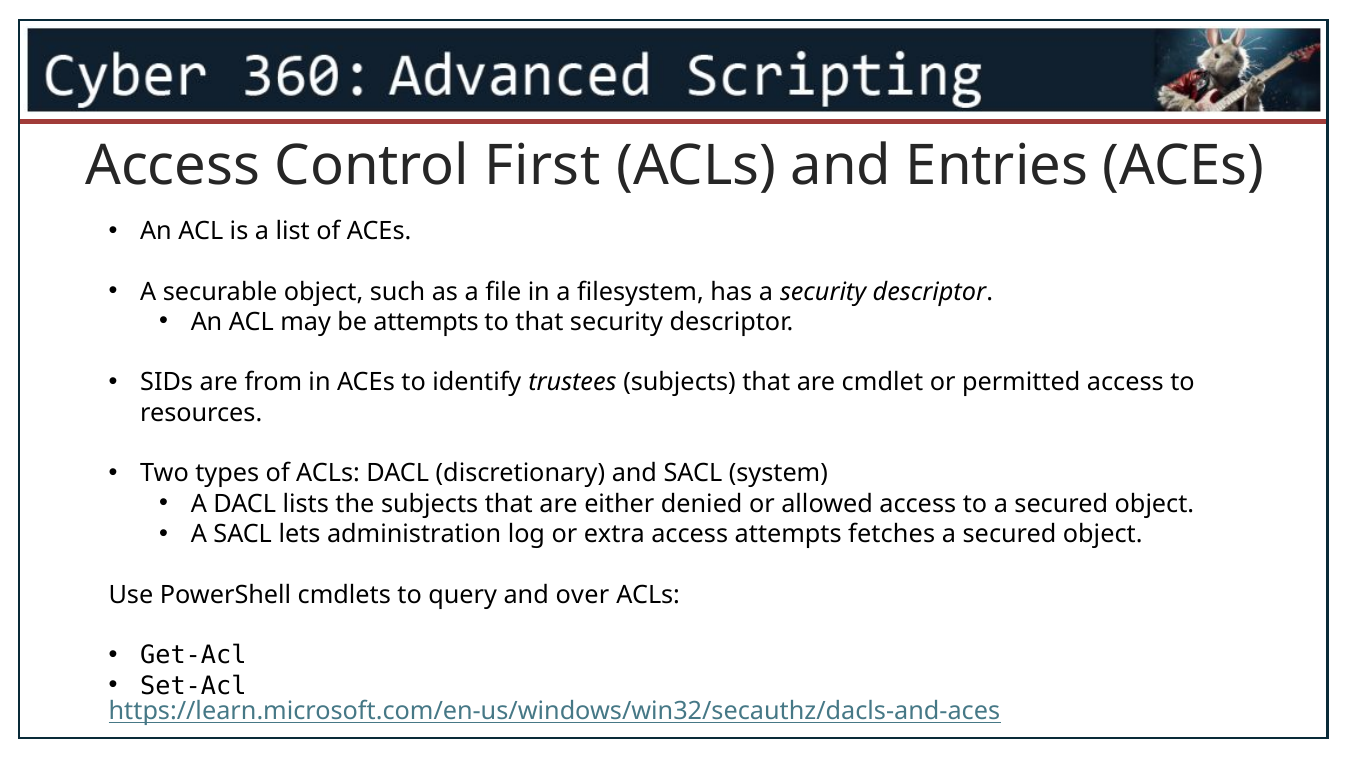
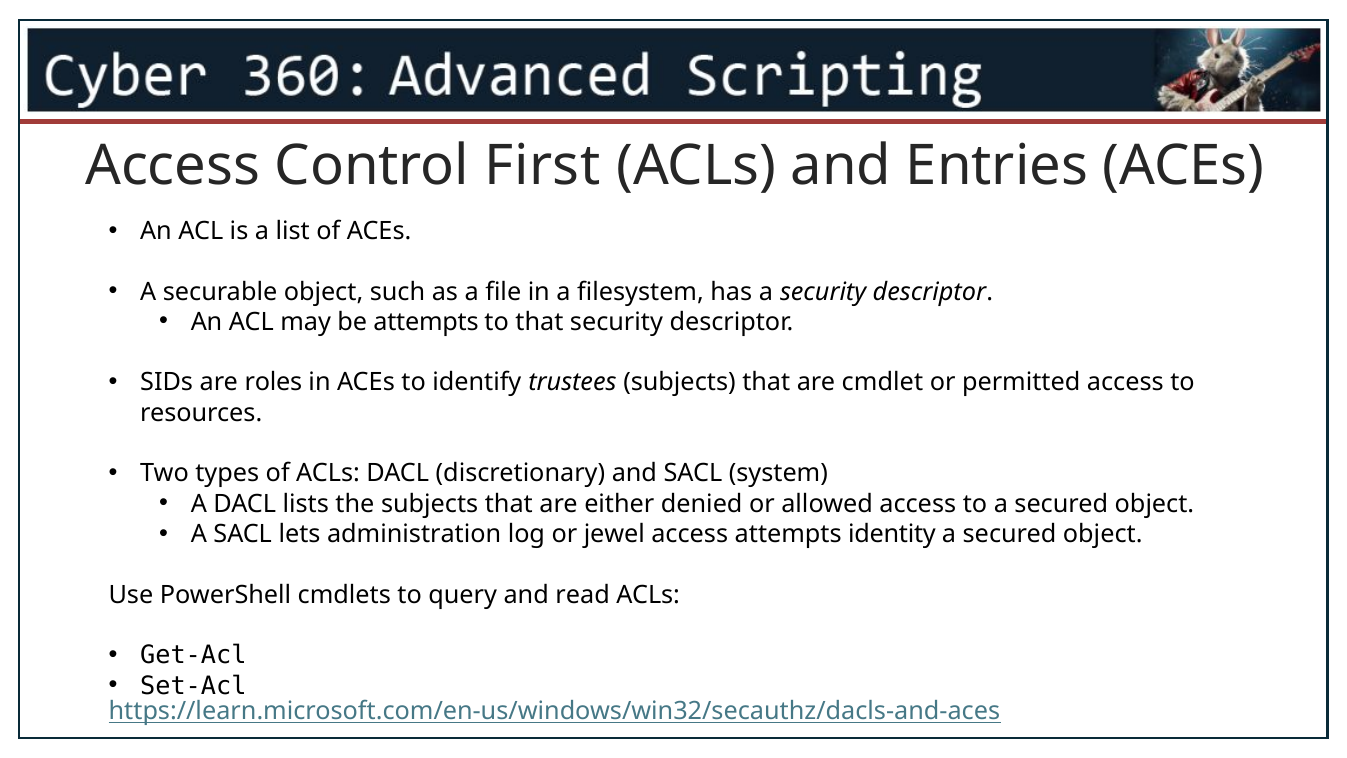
from: from -> roles (273, 382)
extra: extra -> jewel (614, 534)
fetches: fetches -> identity (892, 534)
over: over -> read (583, 595)
